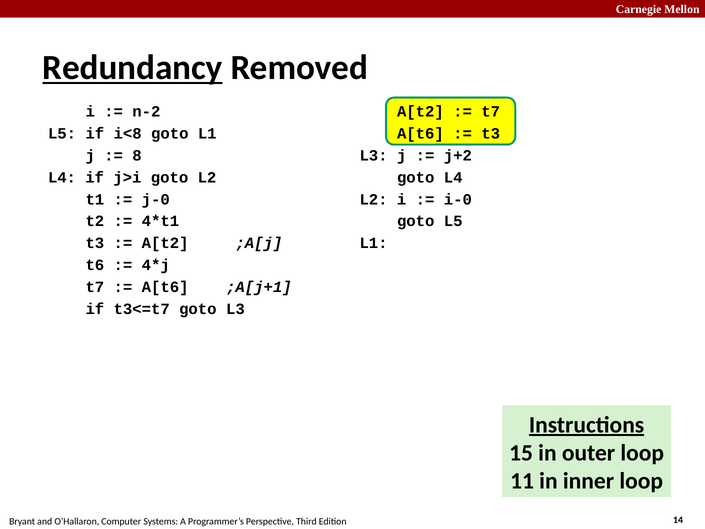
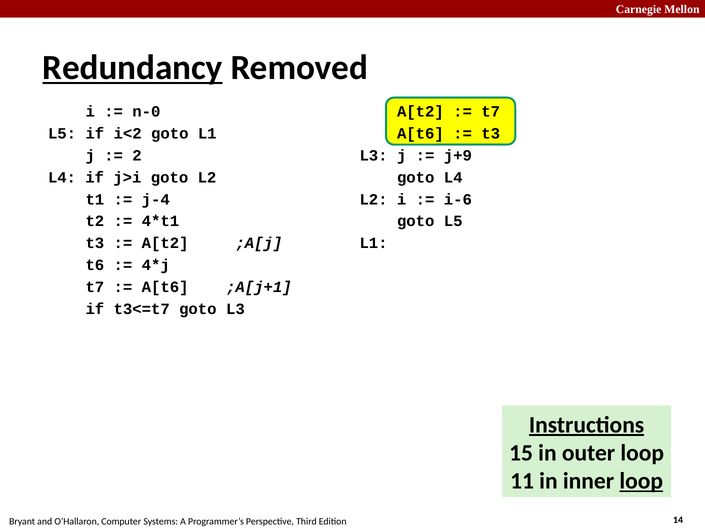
n-2: n-2 -> n-0 (146, 112)
i<8: i<8 -> i<2 (128, 134)
8: 8 -> 2 (137, 155)
j+2: j+2 -> j+9 (458, 155)
j-0: j-0 -> j-4 (156, 199)
i-0: i-0 -> i-6 (458, 199)
loop underline: none -> present (641, 481)
